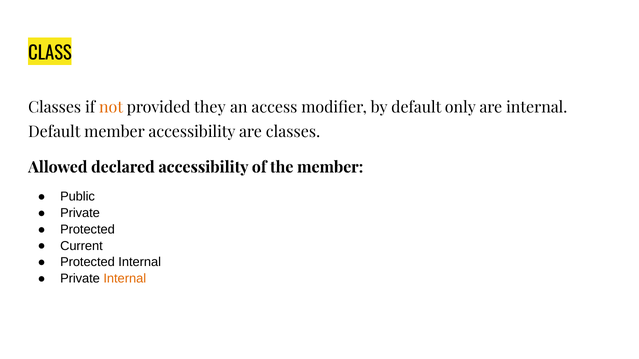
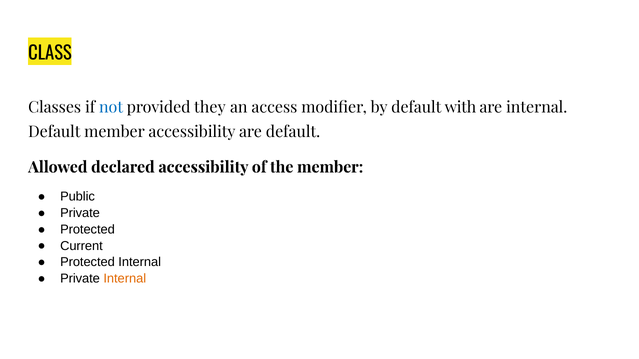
not colour: orange -> blue (111, 108)
only: only -> with (460, 108)
are classes: classes -> default (293, 132)
